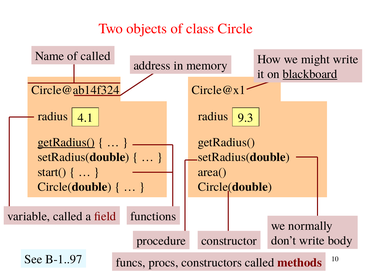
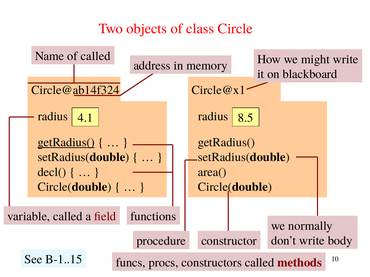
blackboard underline: present -> none (310, 74)
9.3: 9.3 -> 8.5 (246, 118)
start(: start( -> decl( (52, 172)
B-1..97: B-1..97 -> B-1..15 (64, 260)
